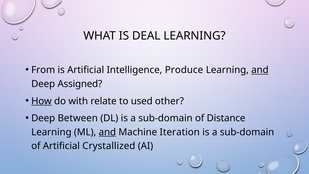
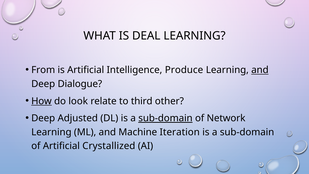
Assigned: Assigned -> Dialogue (80, 84)
with: with -> look (78, 101)
used: used -> third (142, 101)
Between: Between -> Adjusted (78, 118)
sub-domain underline: none -> present (165, 118)
Distance: Distance -> Network (226, 118)
and underline: present -> none (107, 132)
